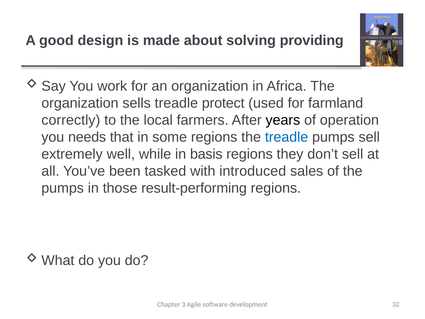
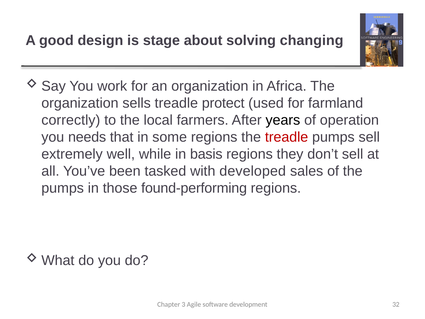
made: made -> stage (161, 40)
providing: providing -> changing (312, 40)
treadle colour: blue -> red (287, 137)
introduced: introduced -> developed (253, 171)
result-performing: result-performing -> found-performing (194, 188)
